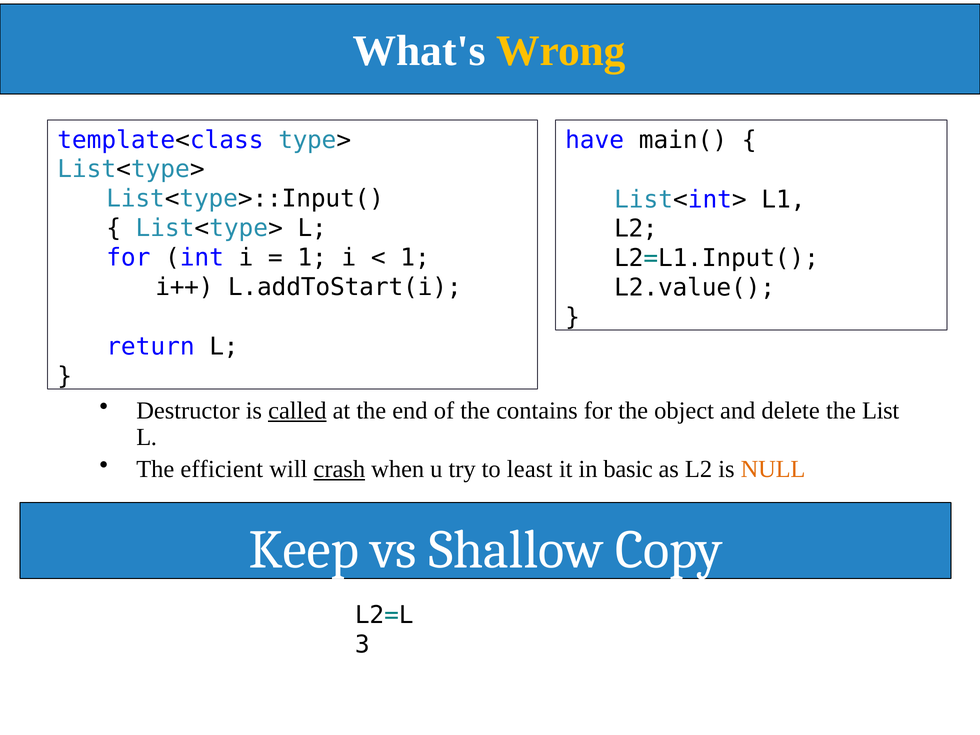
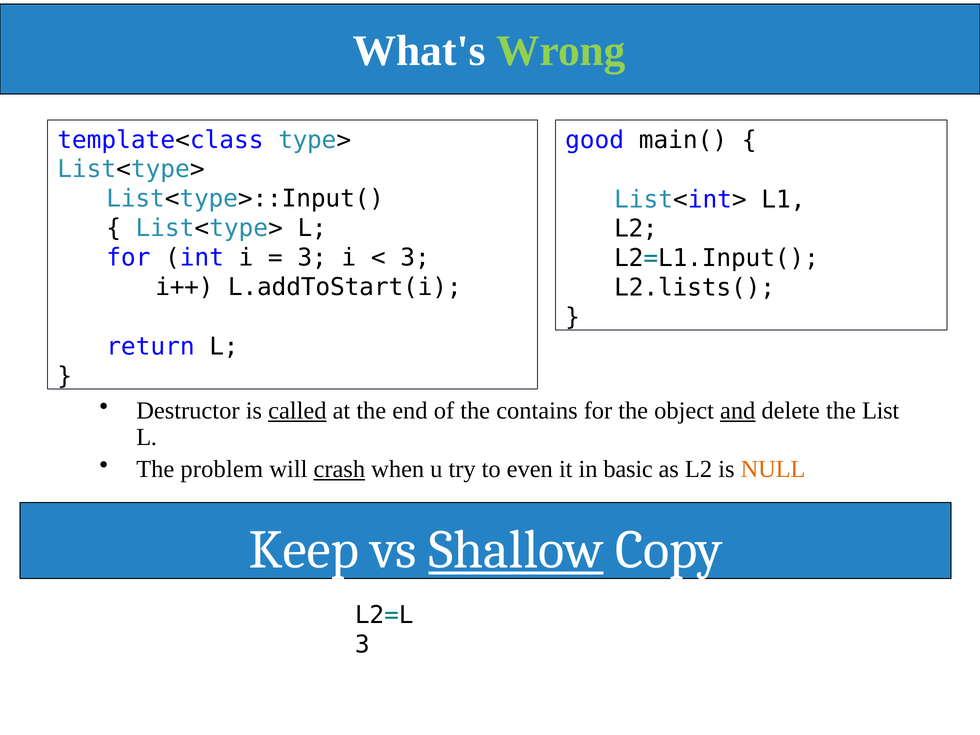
Wrong colour: yellow -> light green (561, 51)
have: have -> good (595, 140)
1: 1 -> 3 (312, 258)
1: 1 -> 3 (415, 258)
L2.value(: L2.value( -> L2.lists( (695, 288)
and underline: none -> present (738, 411)
efficient: efficient -> problem (222, 469)
least: least -> even (530, 469)
Shallow underline: none -> present (516, 550)
